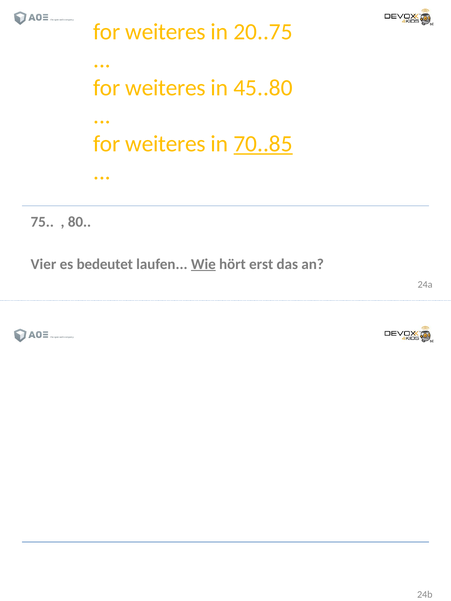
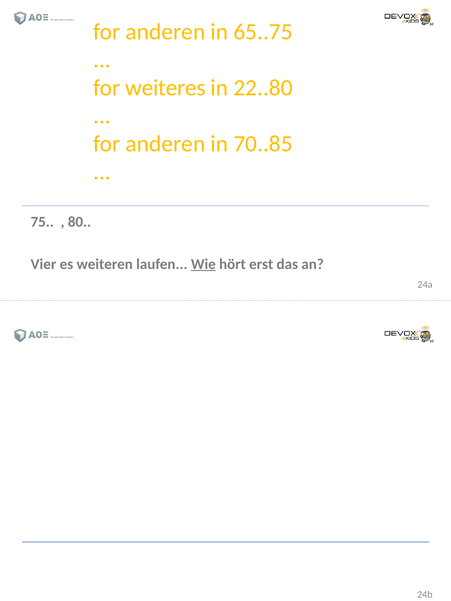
weiteres: weiteres -> anderen (165, 32)
20..75: 20..75 -> 65..75 (263, 32)
45..80: 45..80 -> 22..80 (263, 88)
weiteres: weiteres -> anderen (165, 144)
70..85 underline: present -> none (263, 144)
bedeutet: bedeutet -> weiteren (105, 264)
